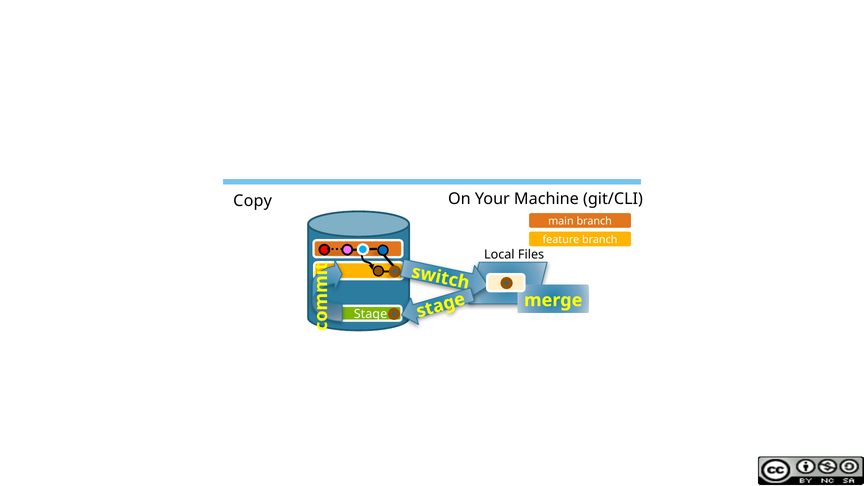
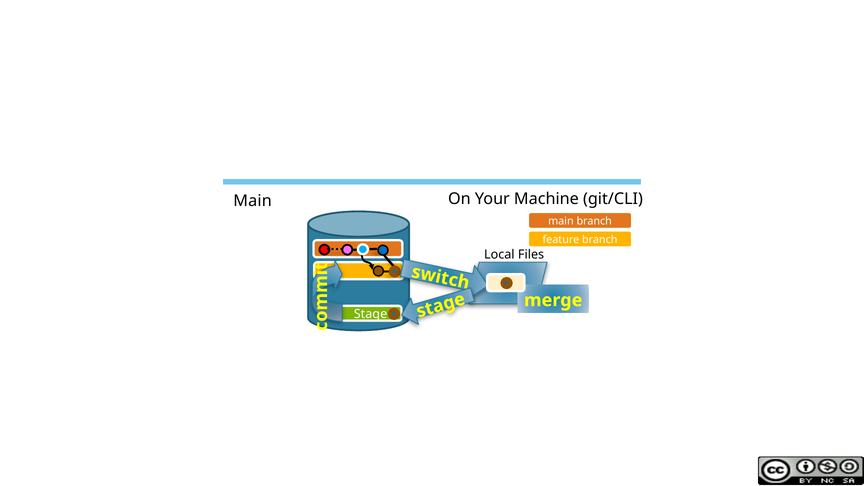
Copy: Copy -> Main (253, 201)
